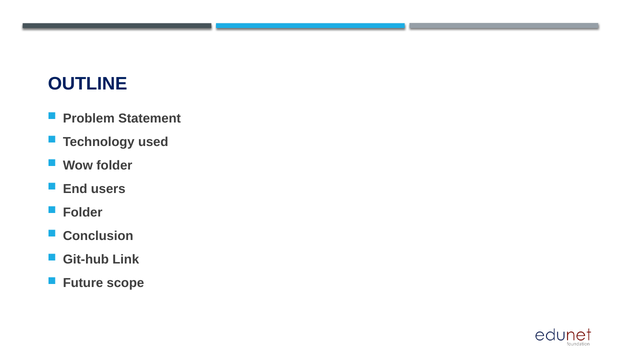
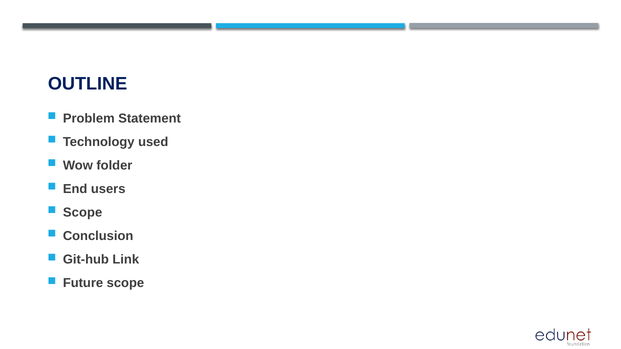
Folder: Folder -> Scope (83, 213)
